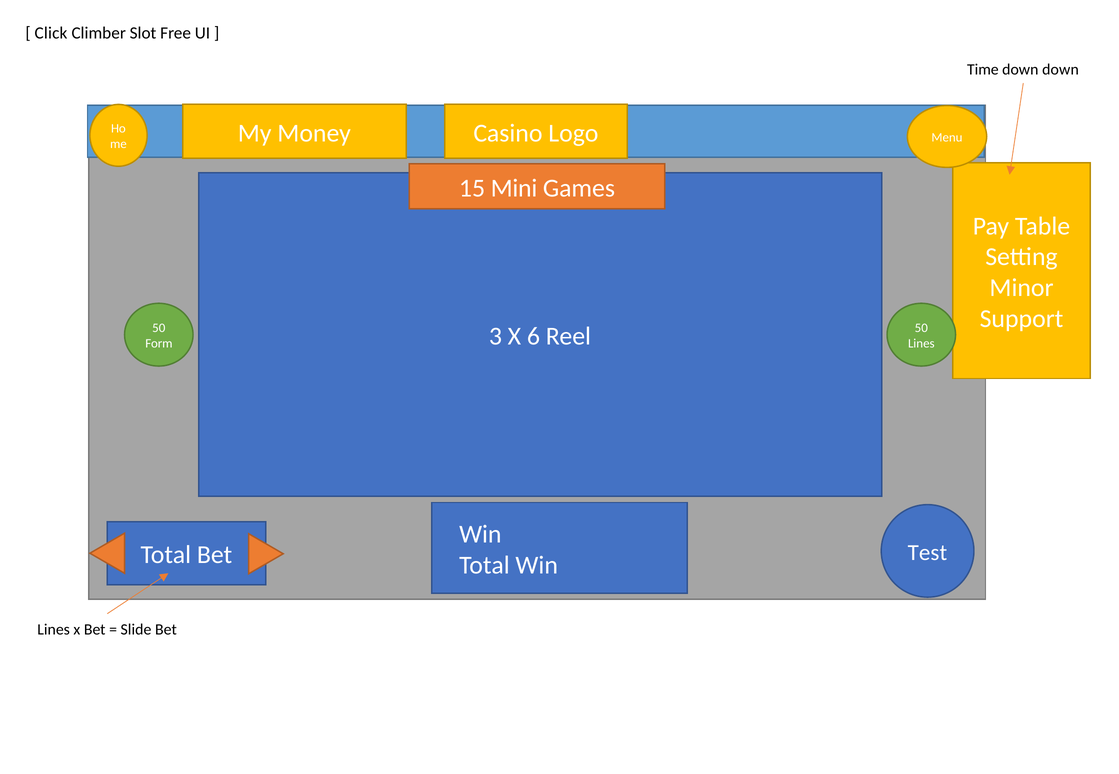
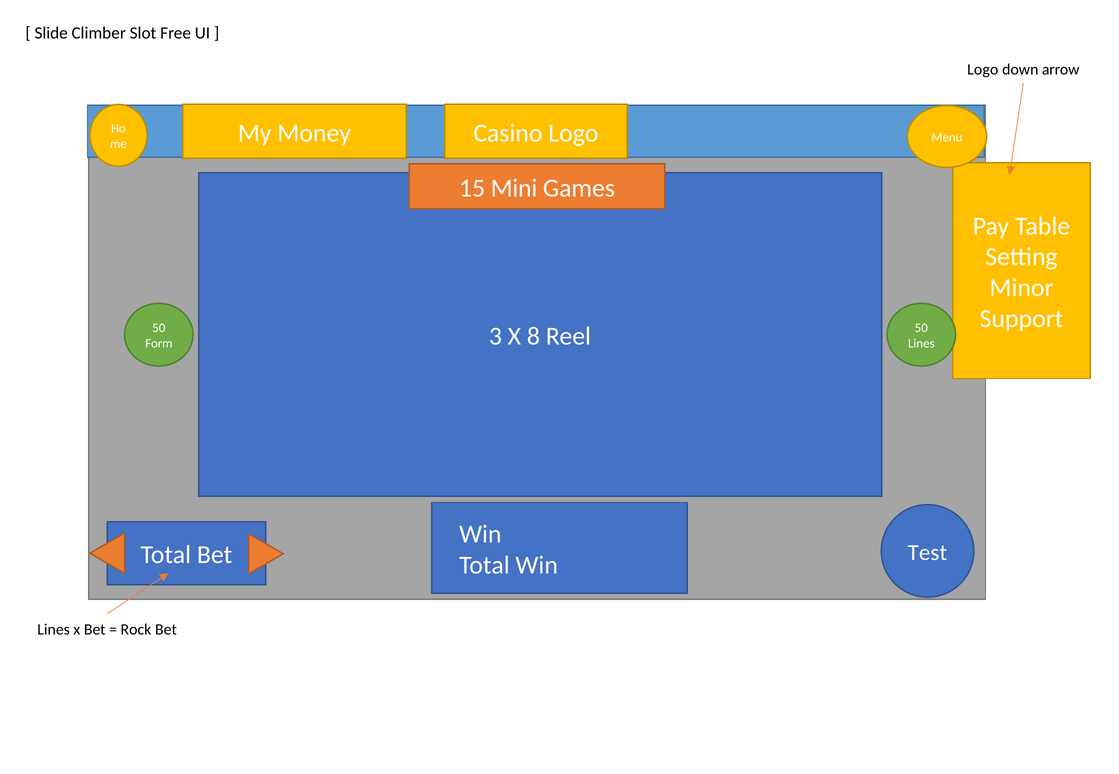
Click: Click -> Slide (51, 33)
Time: Time -> Logo (983, 70)
down down: down -> arrow (1061, 70)
6: 6 -> 8 (533, 337)
Slide: Slide -> Rock (136, 630)
